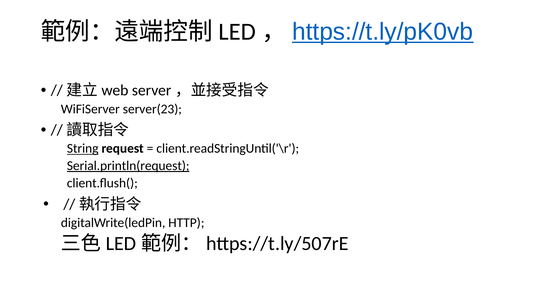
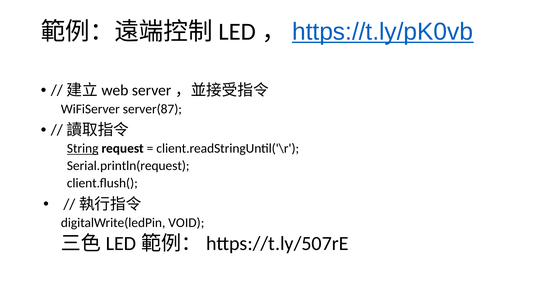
server(23: server(23 -> server(87 (152, 109)
Serial.println(request underline: present -> none (128, 166)
HTTP: HTTP -> VOID (186, 223)
